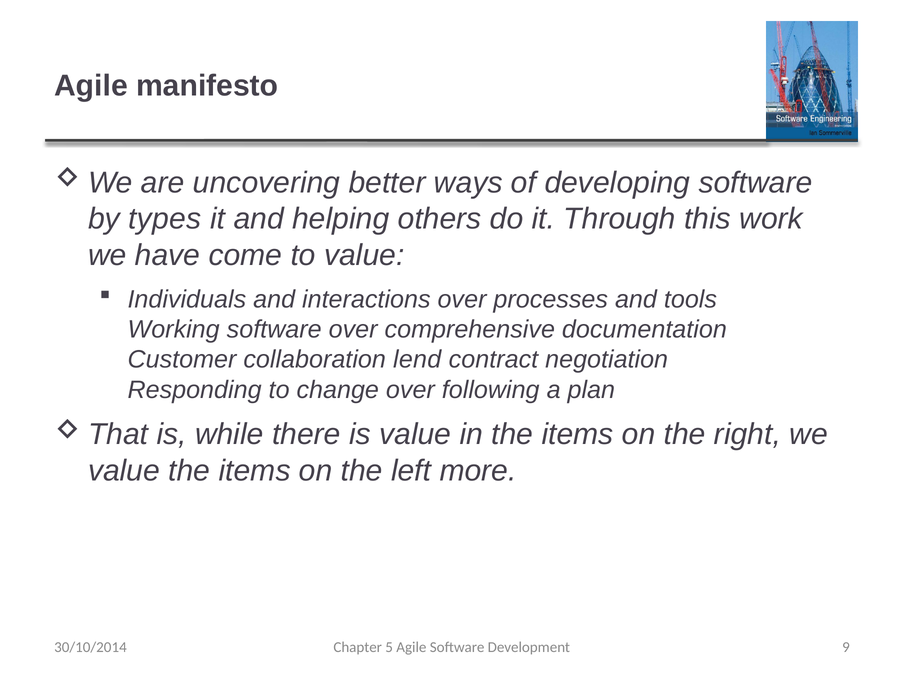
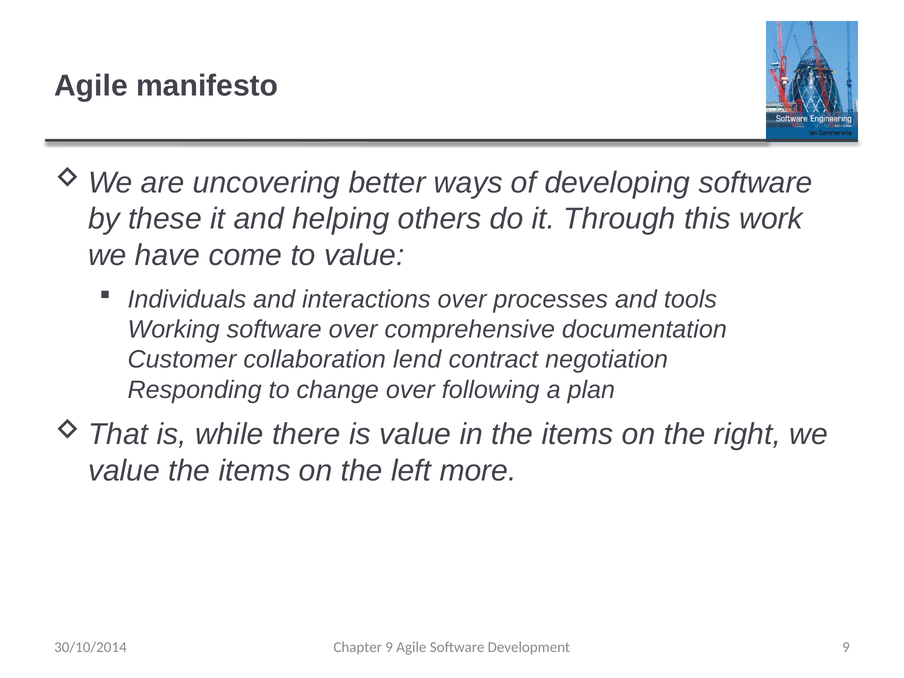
types: types -> these (165, 219)
Chapter 5: 5 -> 9 (389, 647)
